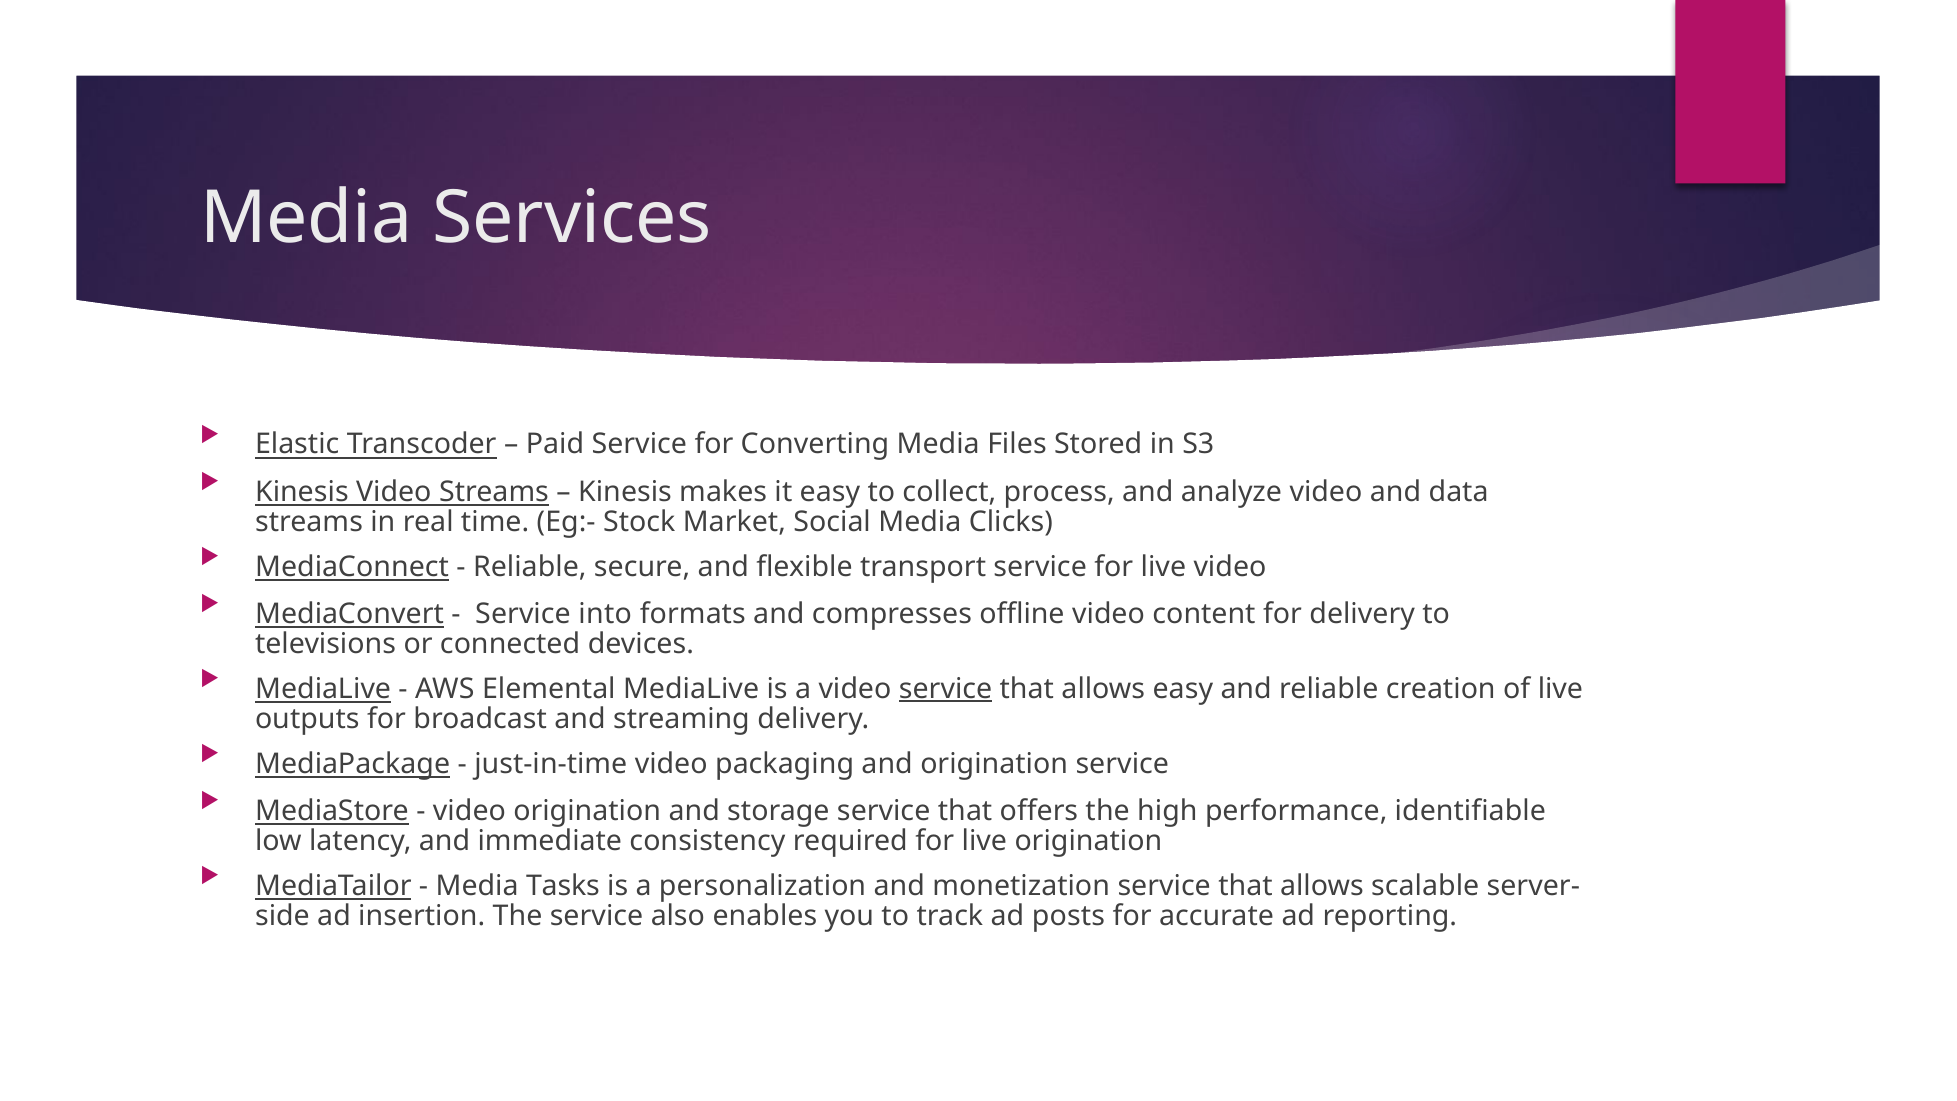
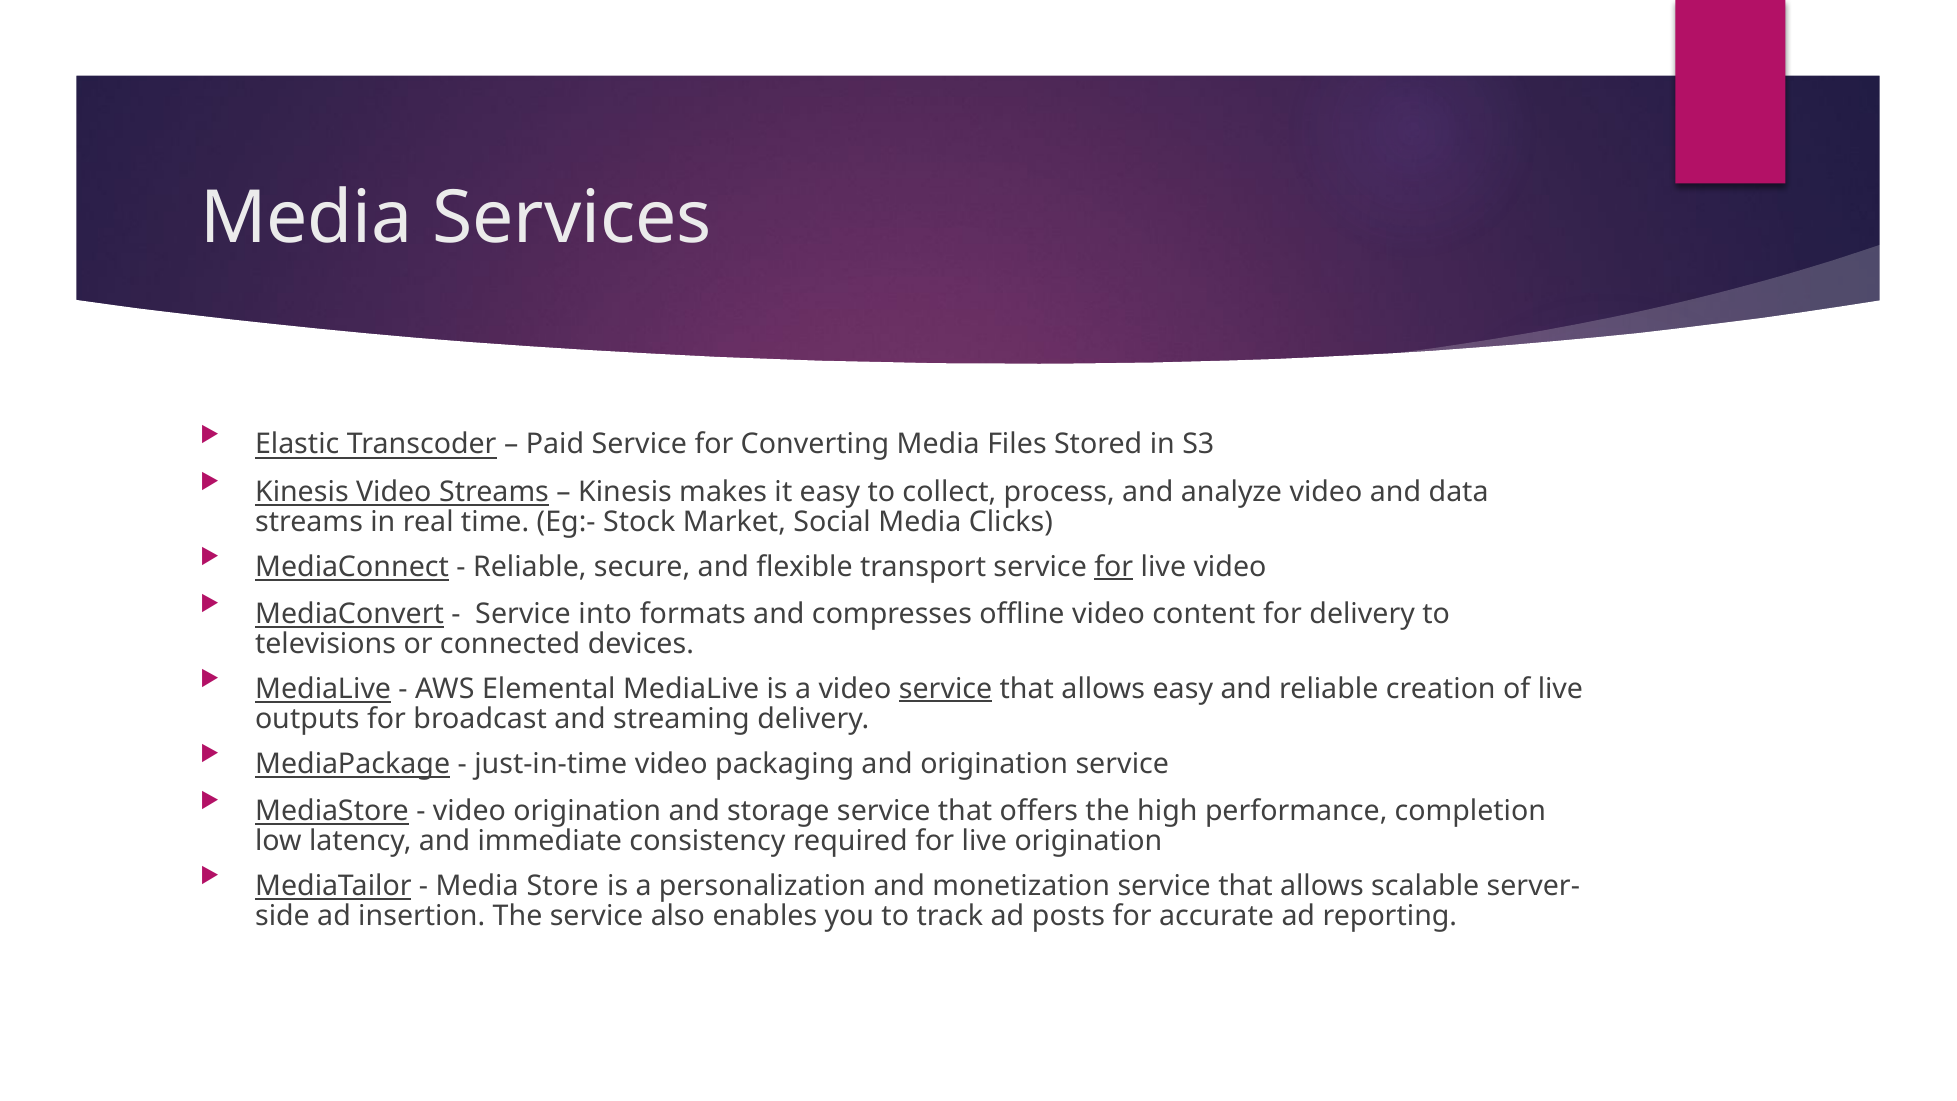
for underline: none -> present (1114, 567)
identifiable: identifiable -> completion (1470, 811)
Tasks: Tasks -> Store (563, 886)
